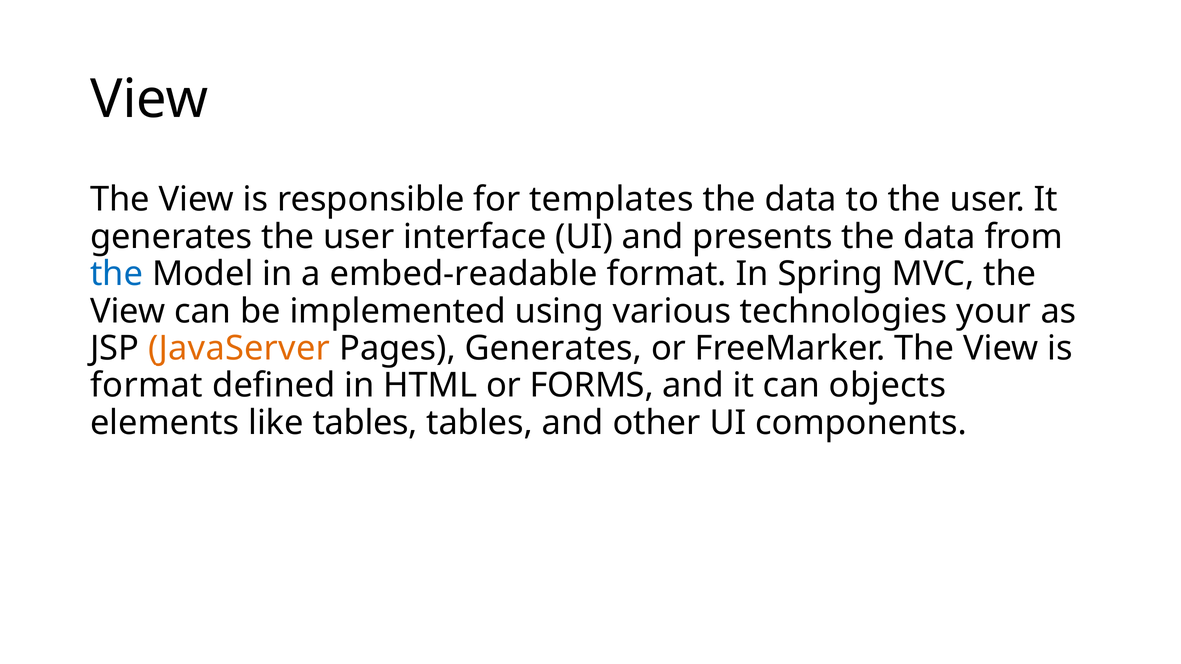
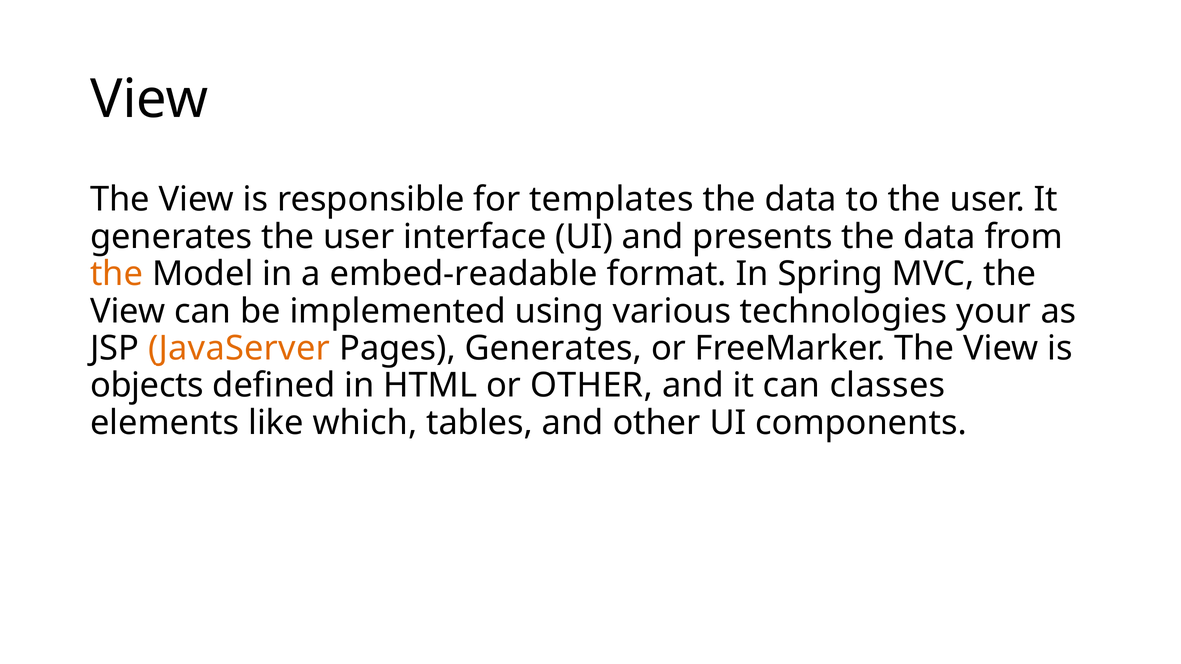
the colour: blue -> orange (117, 274)
format: format -> objects (147, 386)
or FORMS: FORMS -> OTHER (591, 386)
objects: objects -> classes (887, 386)
like tables: tables -> which (365, 423)
